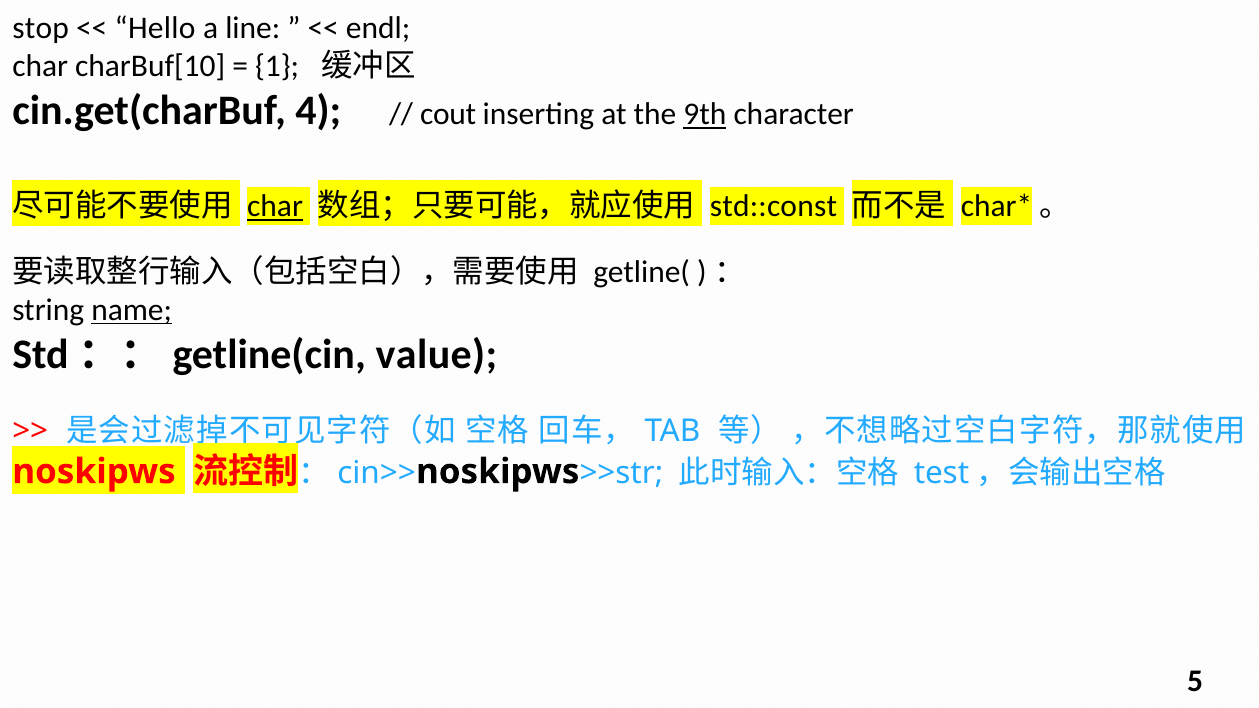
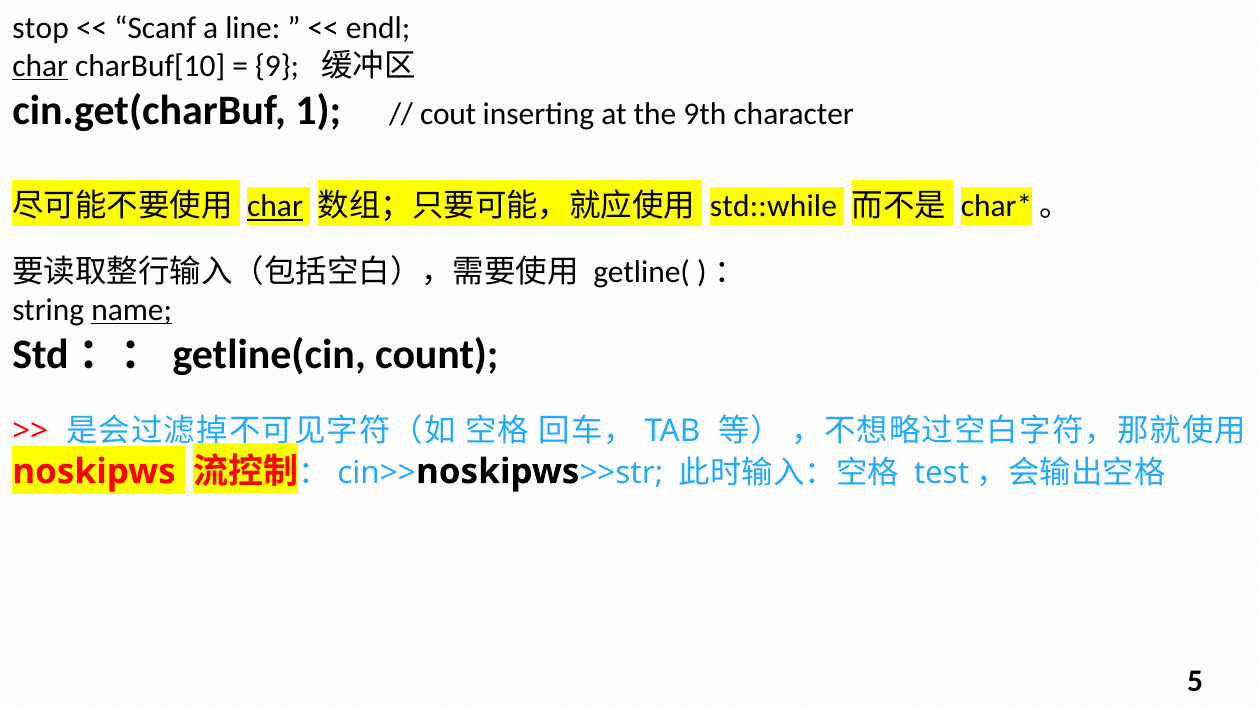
Hello: Hello -> Scanf (155, 28)
char underline: none -> present (40, 66)
1: 1 -> 9 (277, 66)
4: 4 -> 1 (318, 111)
9th underline: present -> none (705, 114)
std::const: std::const -> std::while (773, 206)
value: value -> count (437, 355)
